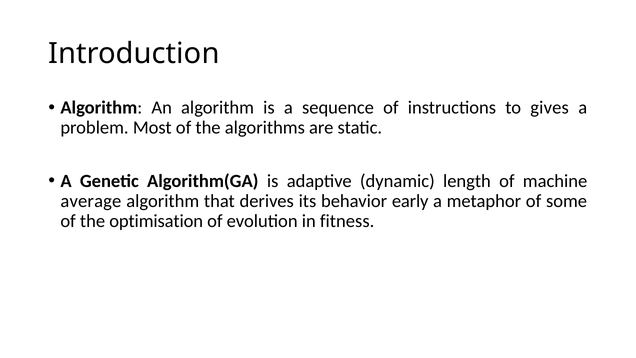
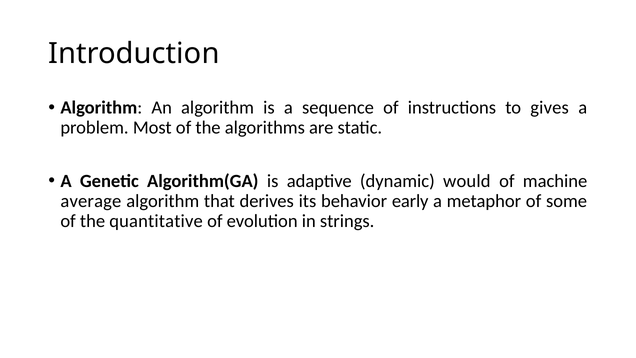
length: length -> would (467, 181)
optimisation: optimisation -> quantitative (156, 221)
fitness: fitness -> strings (347, 221)
